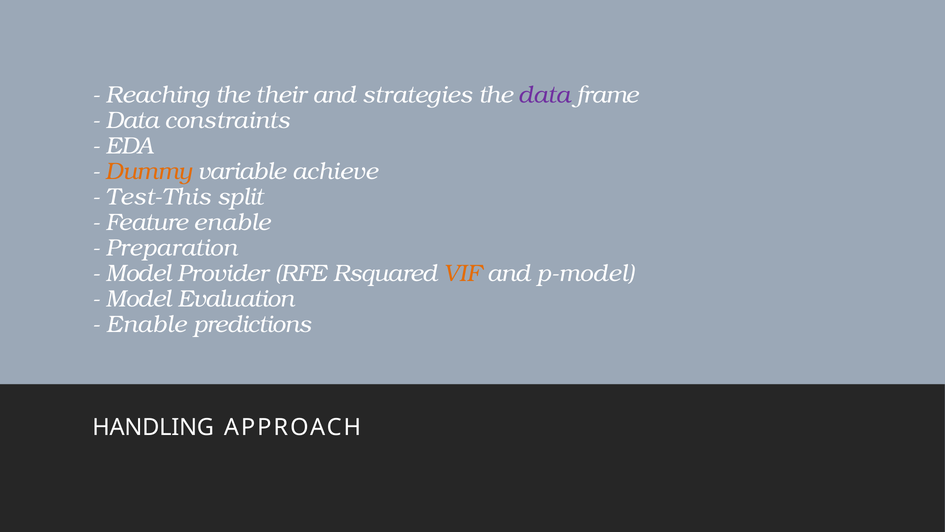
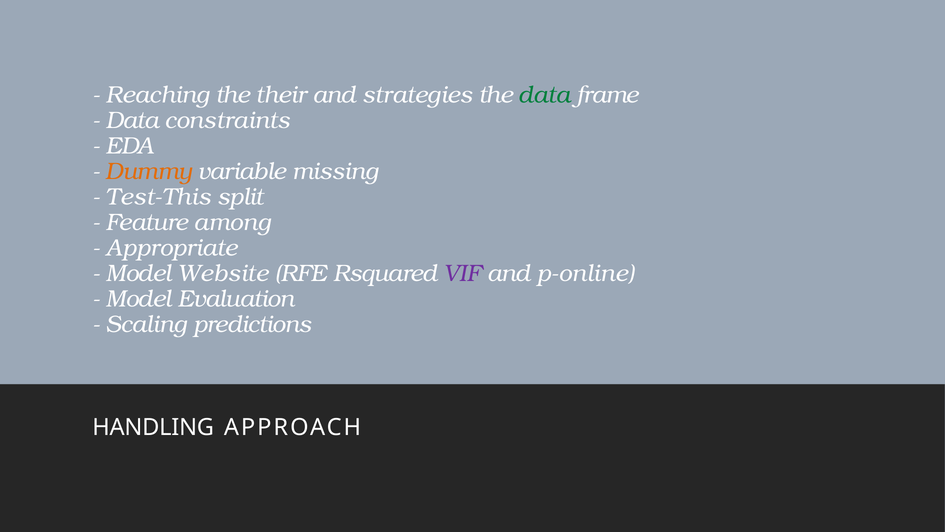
data colour: purple -> green (544, 95)
achieve: achieve -> missing (335, 171)
Feature enable: enable -> among (232, 222)
Preparation: Preparation -> Appropriate (172, 248)
Provider: Provider -> Website (223, 273)
VIF colour: orange -> purple (462, 273)
p-model: p-model -> p-online (586, 273)
Enable: Enable -> Scaling (146, 324)
